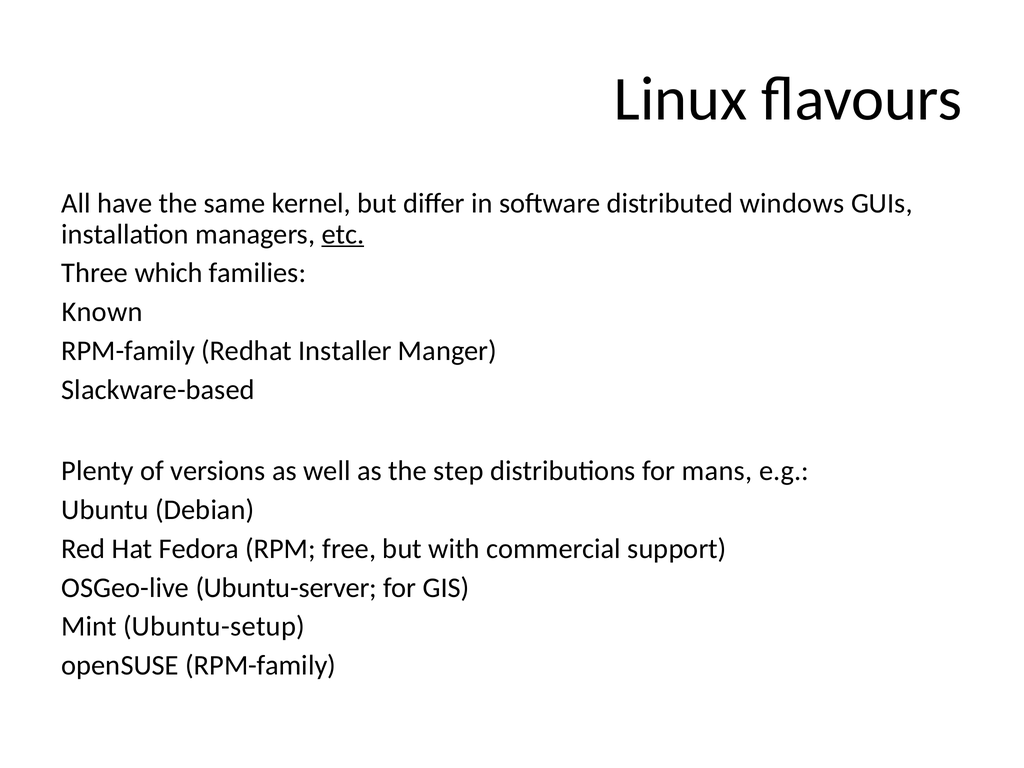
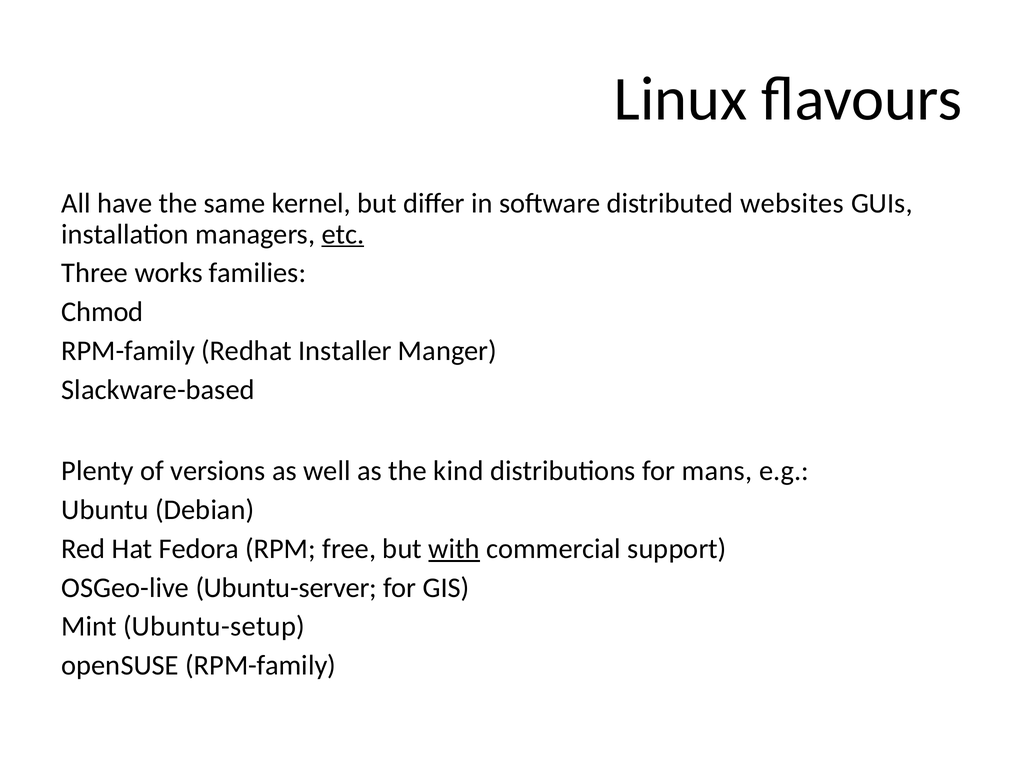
windows: windows -> websites (792, 203)
which: which -> works (169, 273)
Known: Known -> Chmod (102, 312)
step: step -> kind (459, 471)
with underline: none -> present (454, 549)
